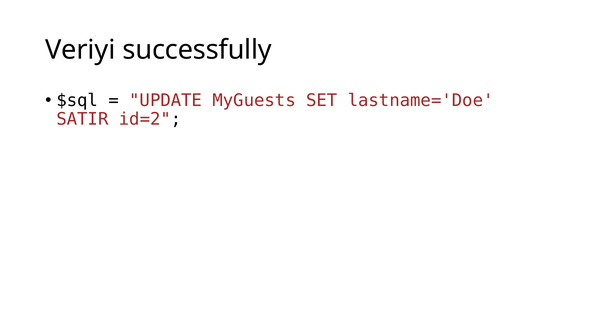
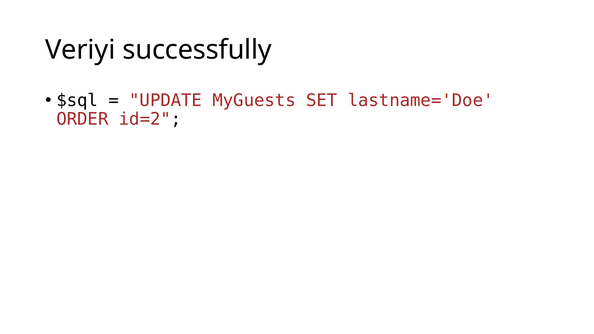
SATIR: SATIR -> ORDER (82, 119)
